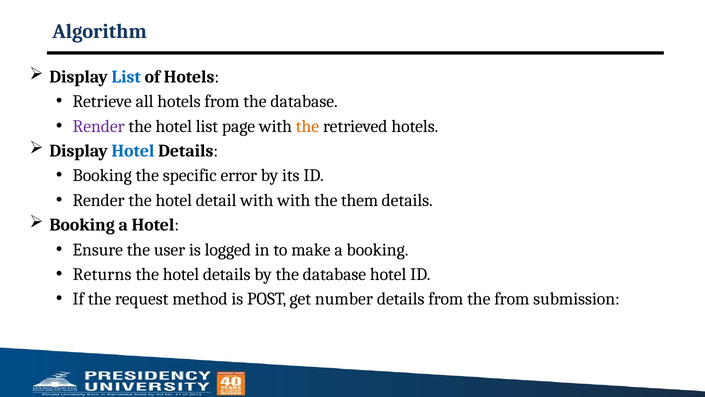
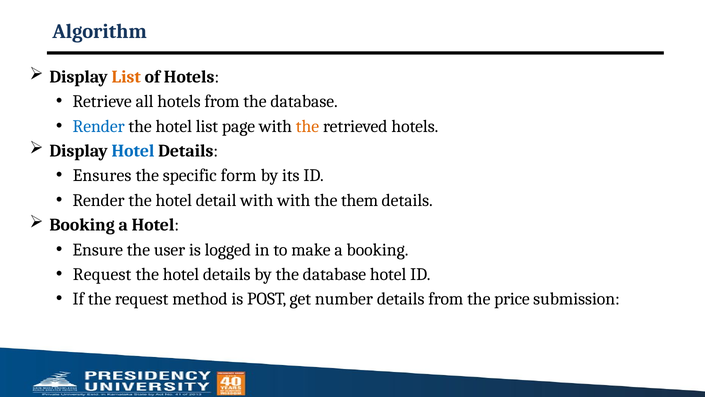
List colour: blue -> orange (126, 77)
Render colour: purple -> blue (99, 126)
Booking: Booking -> Ensures (102, 175)
error: error -> form (239, 175)
Returns: Returns -> Request (102, 274)
the from: from -> price (512, 299)
